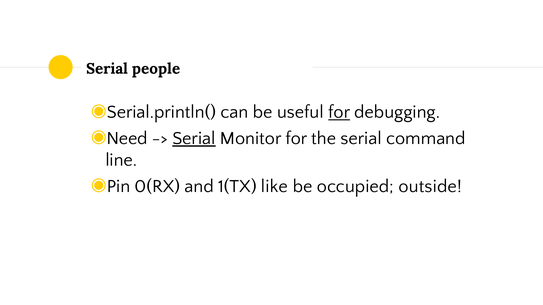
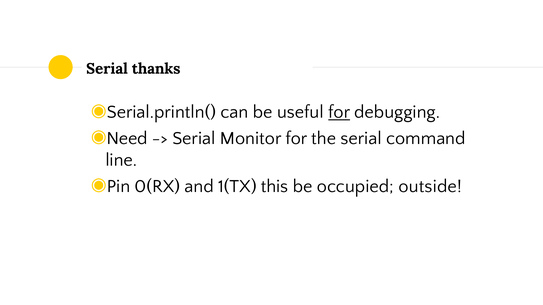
people: people -> thanks (156, 69)
Serial underline: present -> none (194, 138)
like: like -> this (274, 186)
